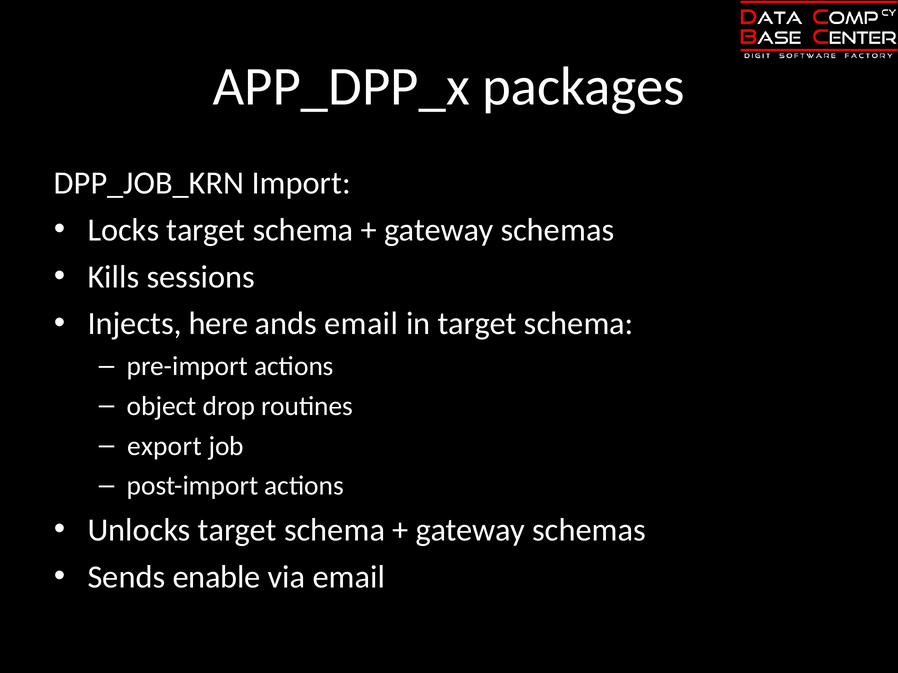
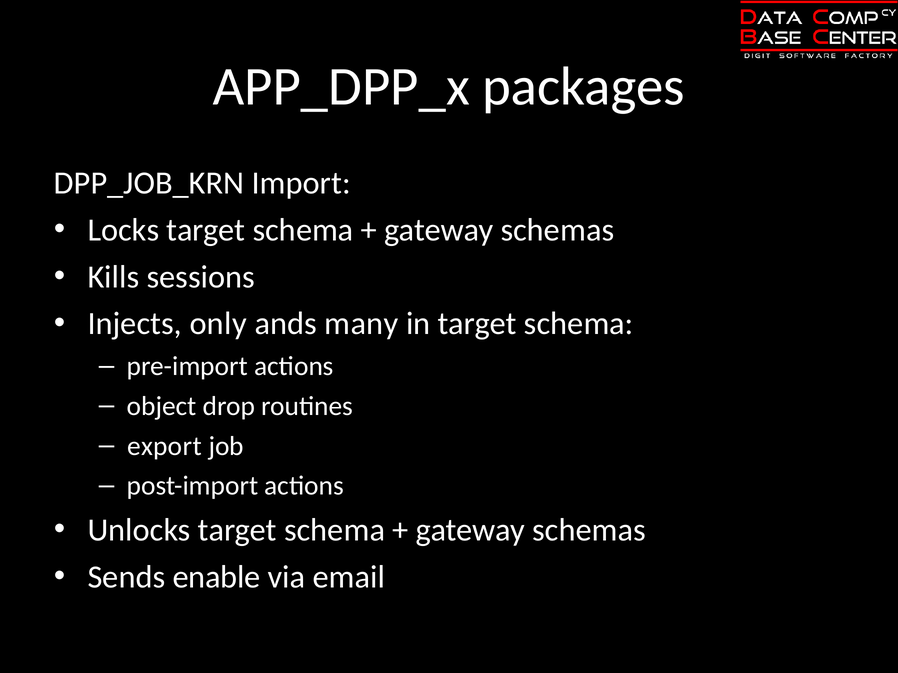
here: here -> only (218, 324)
ands email: email -> many (361, 324)
